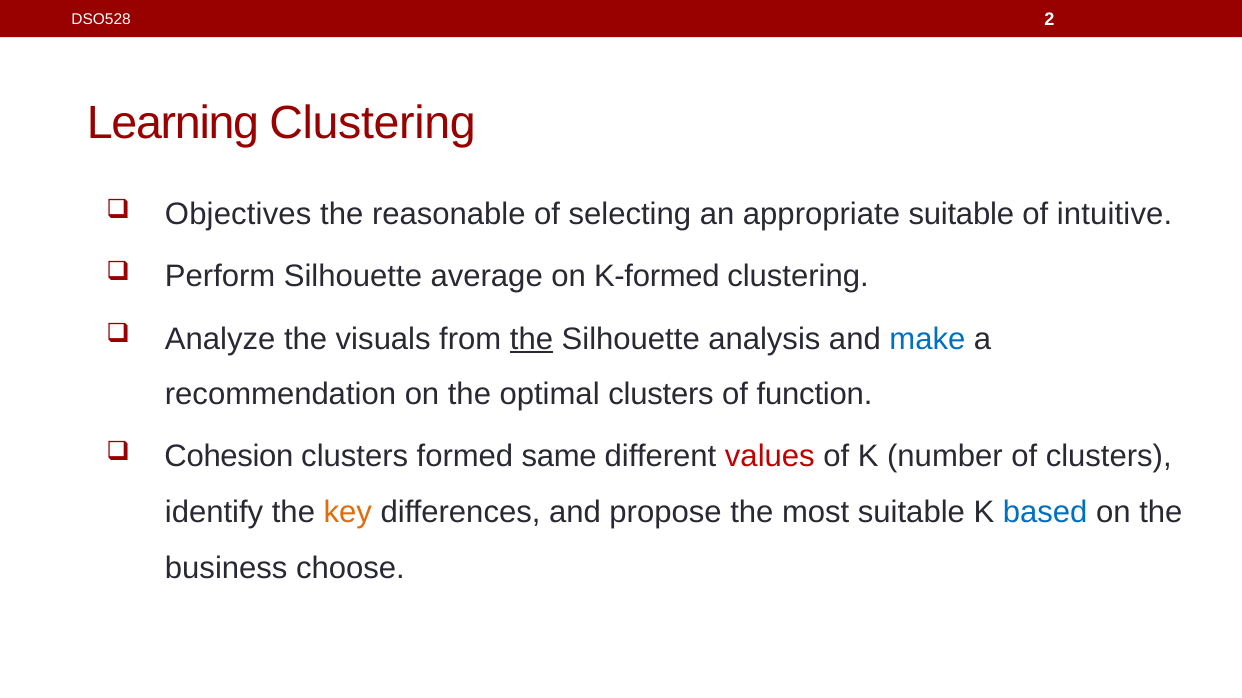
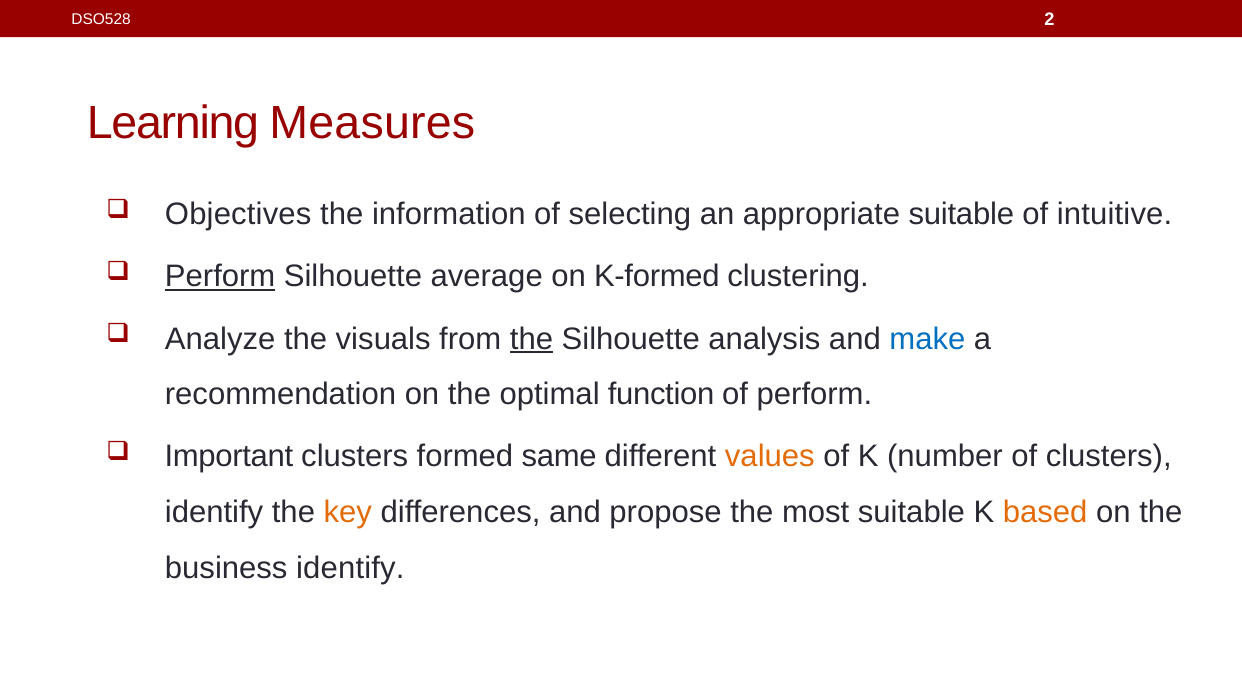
Learning Clustering: Clustering -> Measures (372, 124)
reasonable: reasonable -> information (449, 215)
Perform underline: none -> present (220, 277)
optimal clusters: clusters -> function (661, 395)
of function: function -> perform (814, 395)
Cohesion: Cohesion -> Important (229, 457)
values colour: red -> orange (770, 457)
based colour: blue -> orange (1045, 513)
business choose: choose -> identify (350, 569)
